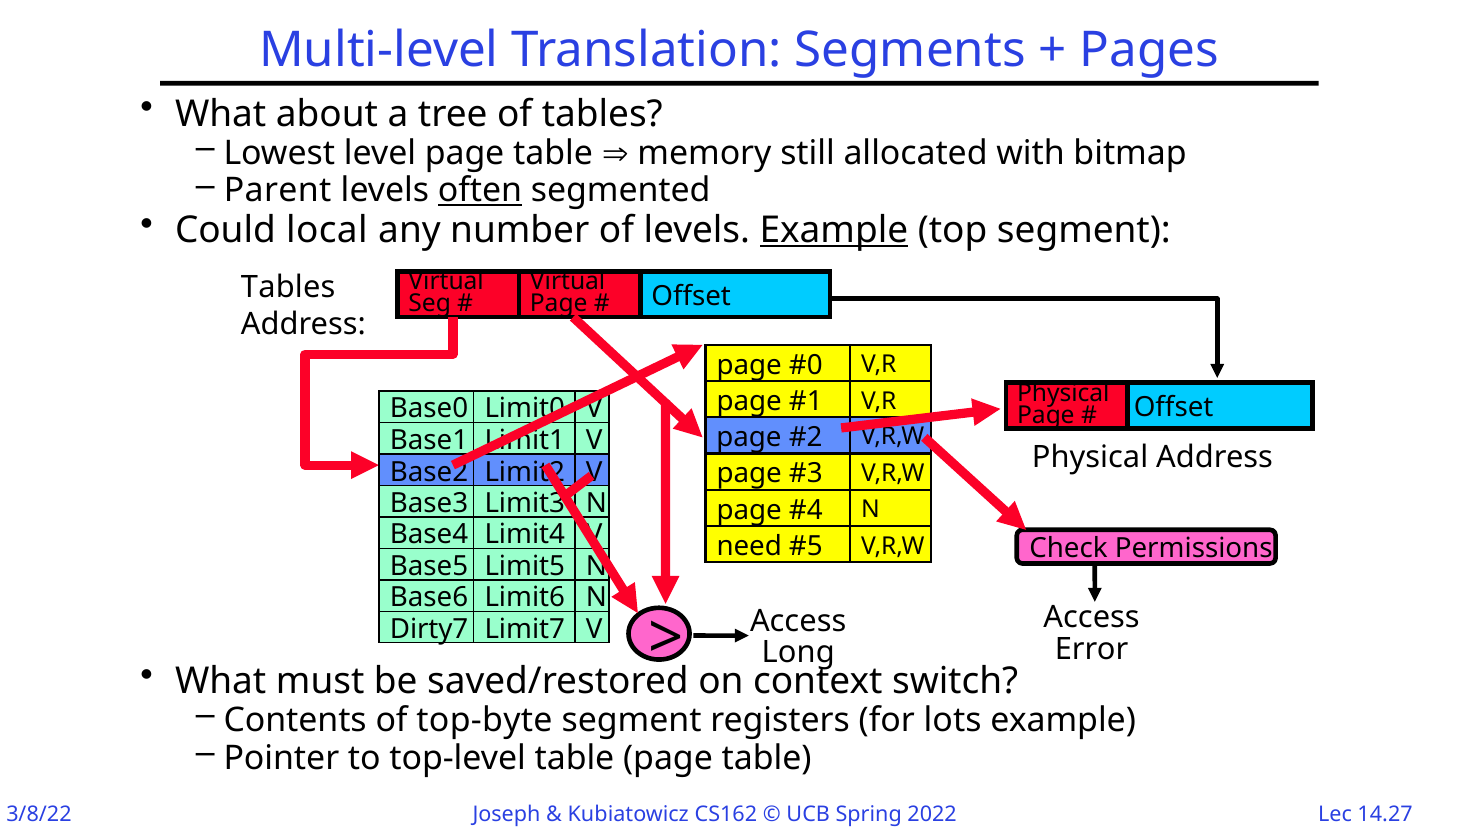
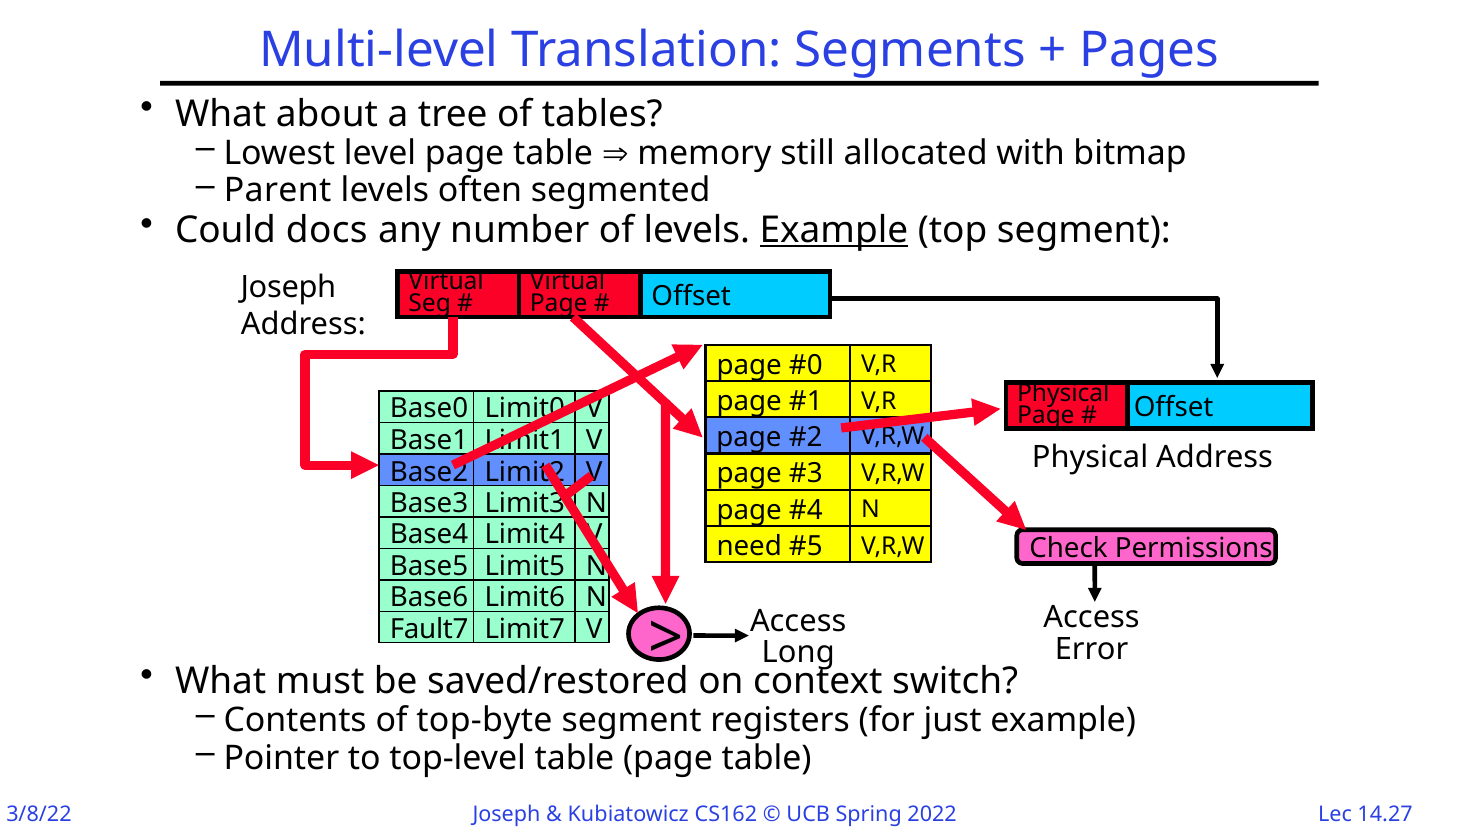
often underline: present -> none (480, 191)
local: local -> docs (327, 230)
Tables: Tables -> Joseph (288, 288)
Dirty7: Dirty7 -> Fault7 (429, 629)
lots: lots -> just (953, 720)
